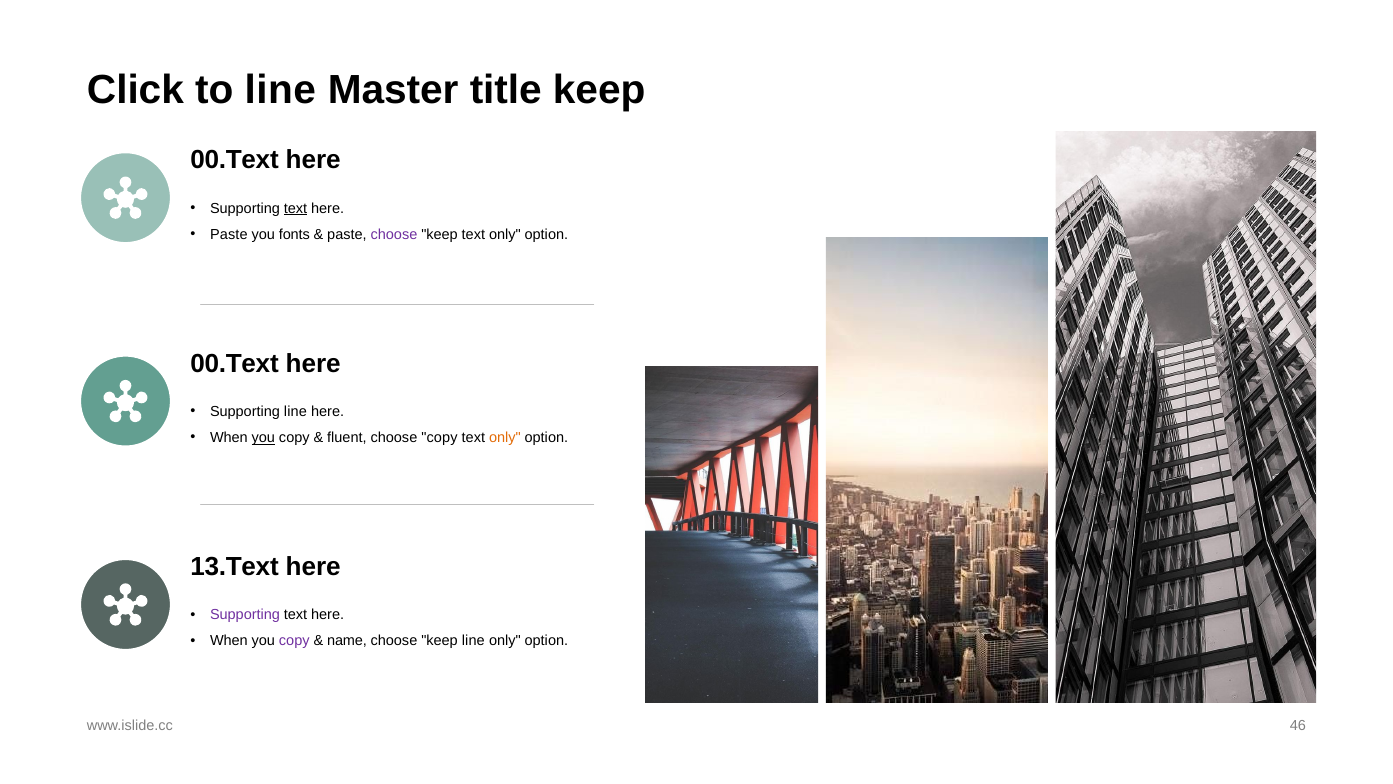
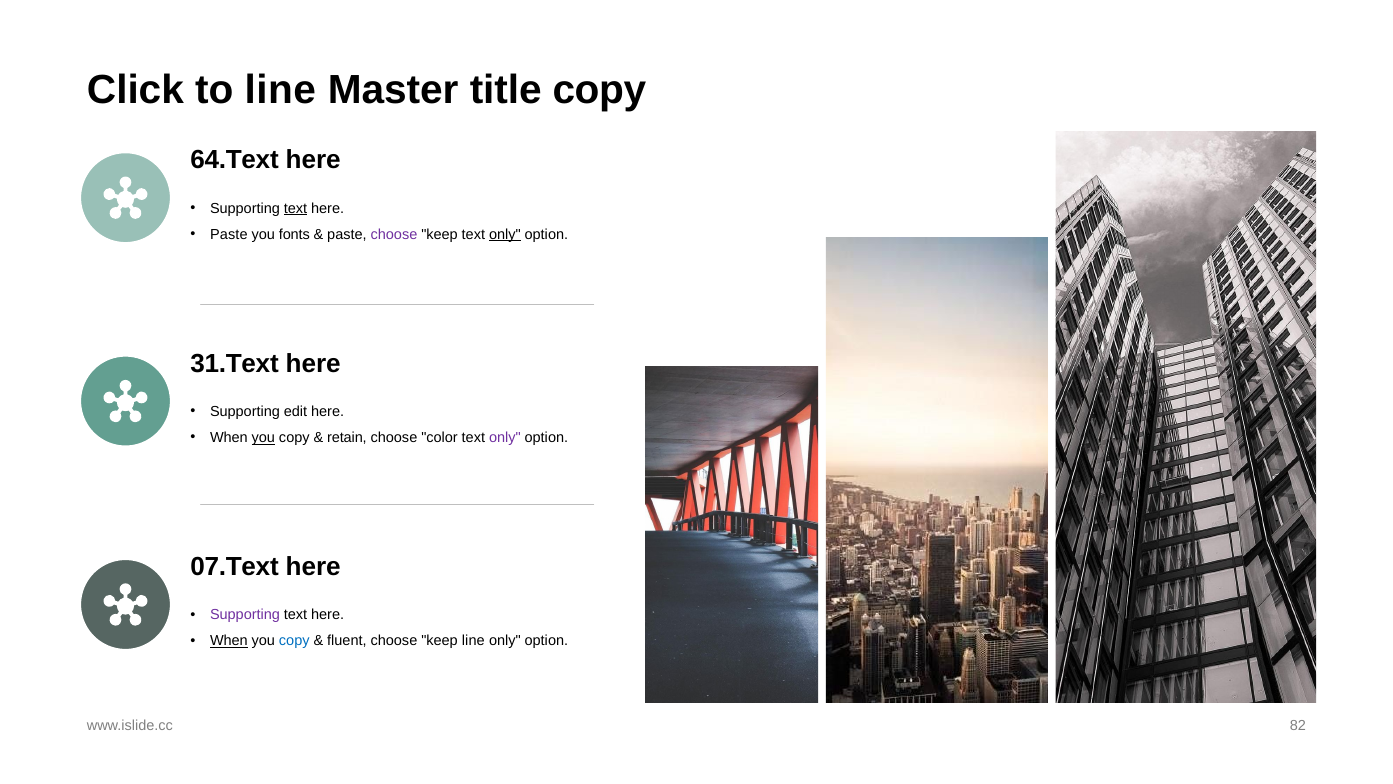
title keep: keep -> copy (599, 90)
00.Text: 00.Text -> 64.Text (235, 160)
only underline: none -> present (505, 234)
00.Text: 00.Text -> 31.Text (235, 364)
Supporting line: line -> edit (296, 411)
fluent: fluent -> retain (347, 437)
choose copy: copy -> color (440, 437)
only colour: orange -> purple (505, 437)
13.Text: 13.Text -> 07.Text (235, 567)
When underline: none -> present (229, 641)
copy colour: purple -> blue (294, 641)
name: name -> fluent (347, 641)
46: 46 -> 82 (1298, 726)
